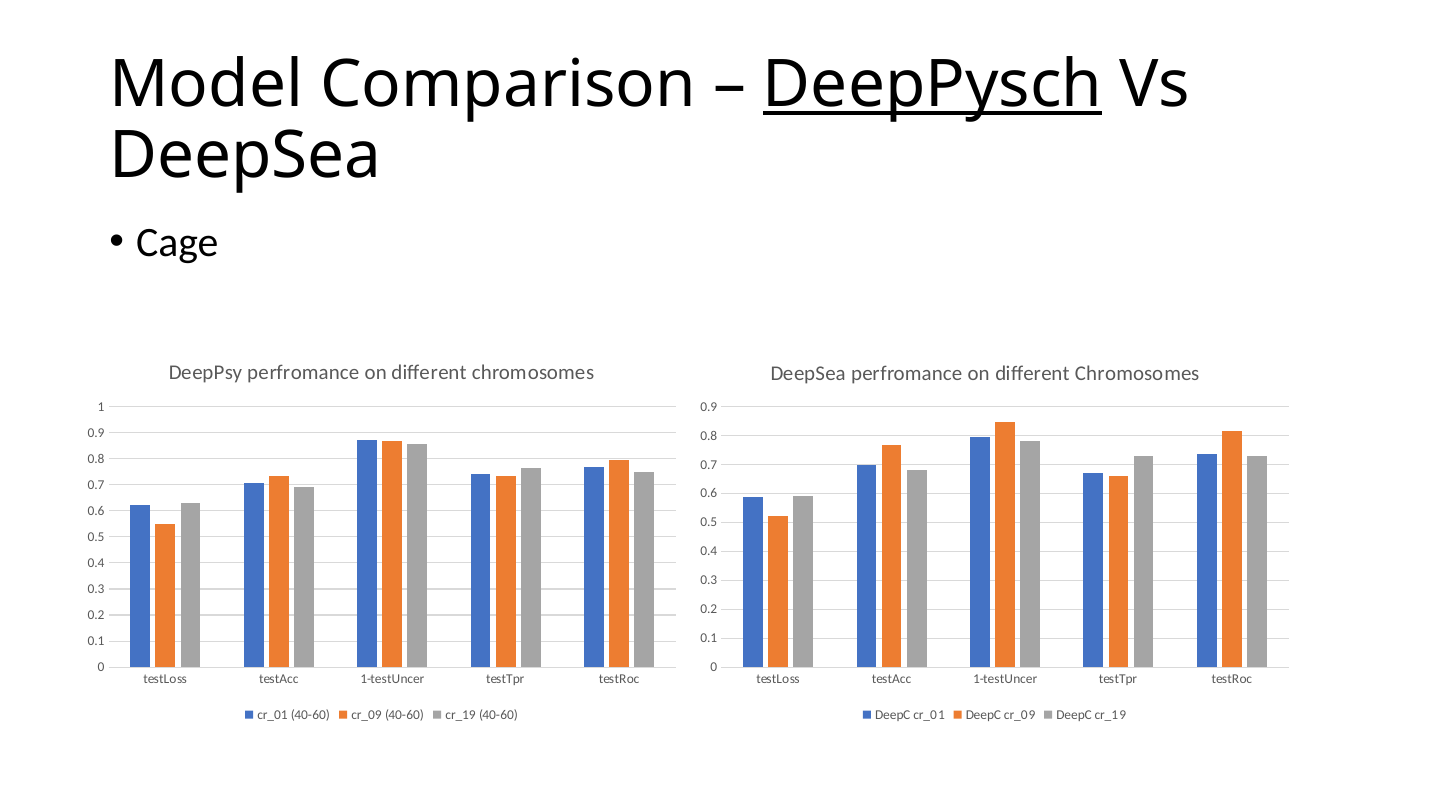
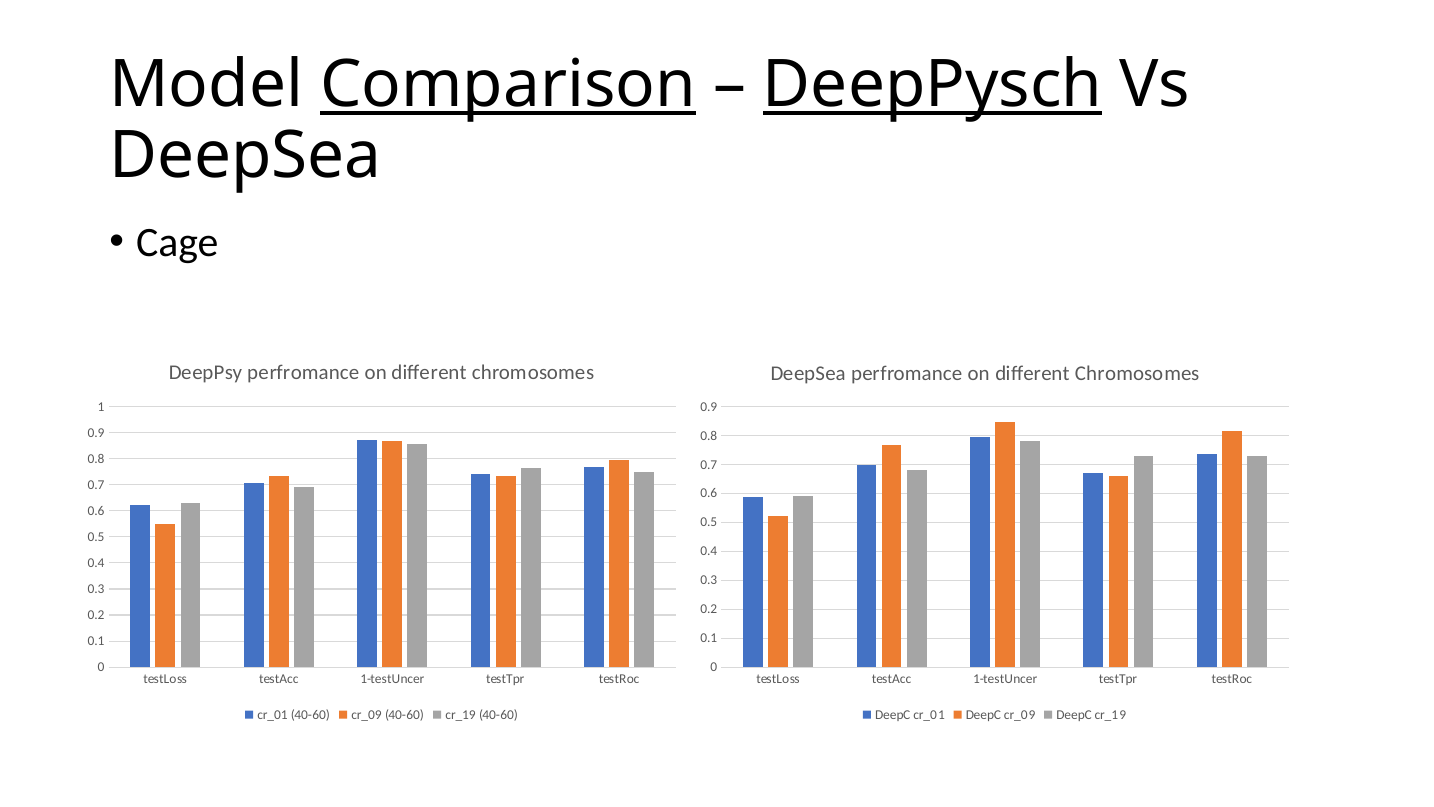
Comparison underline: none -> present (508, 85)
